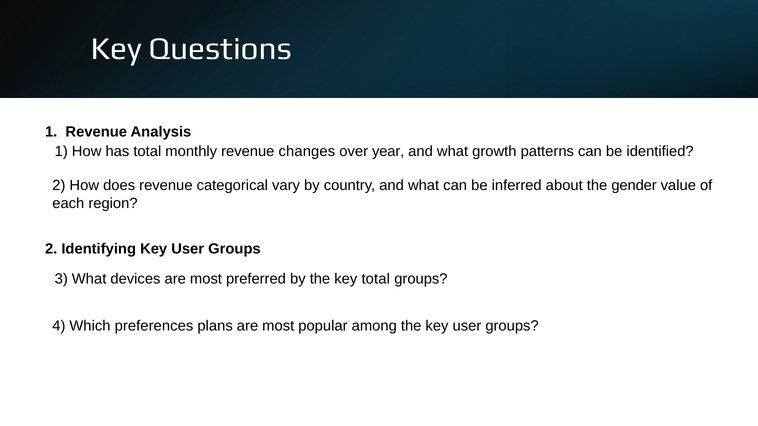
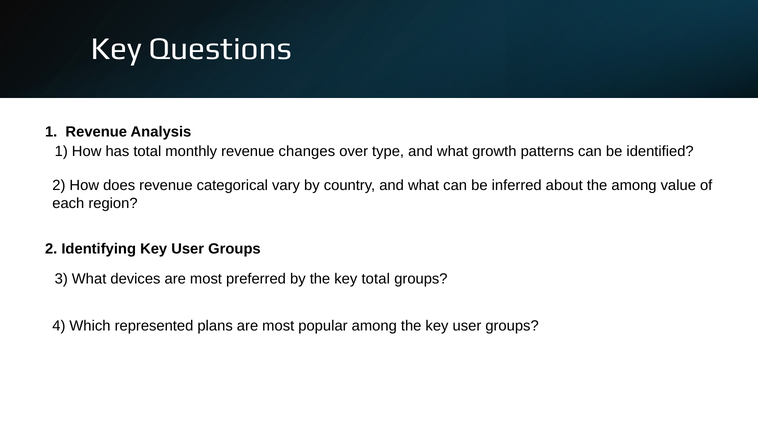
year: year -> type (388, 151)
the gender: gender -> among (634, 186)
preferences: preferences -> represented (154, 326)
